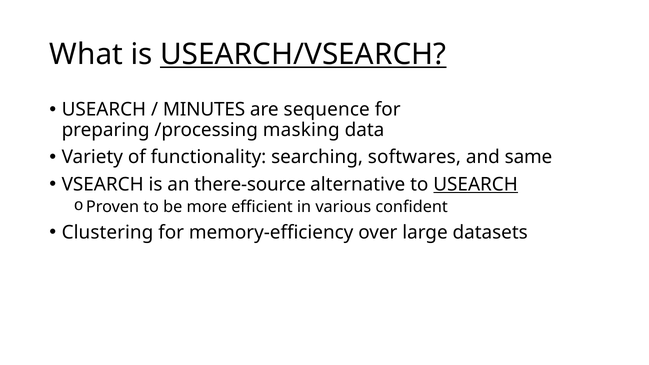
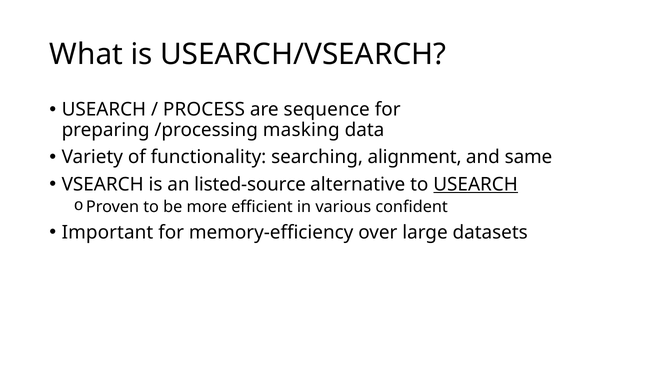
USEARCH/VSEARCH underline: present -> none (303, 55)
MINUTES: MINUTES -> PROCESS (204, 110)
softwares: softwares -> alignment (415, 157)
there-source: there-source -> listed-source (250, 184)
Clustering: Clustering -> Important (107, 233)
